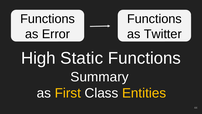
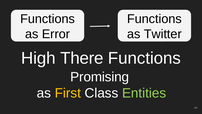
Static: Static -> There (82, 58)
Summary: Summary -> Promising (100, 77)
Entities colour: yellow -> light green (144, 93)
